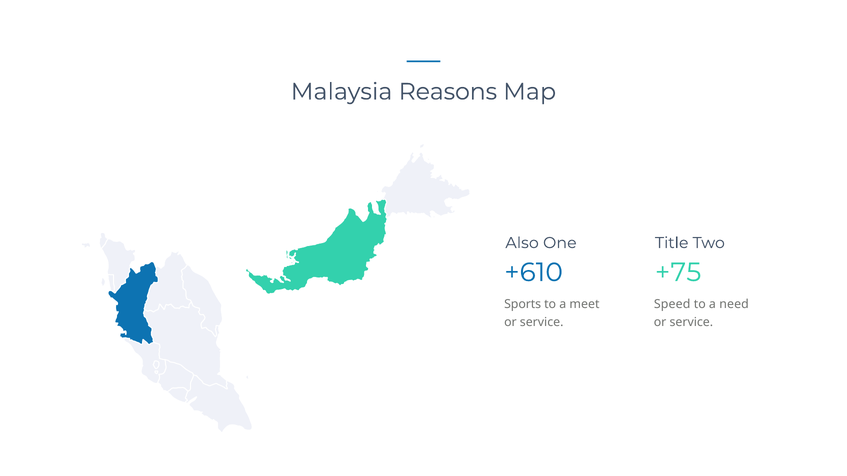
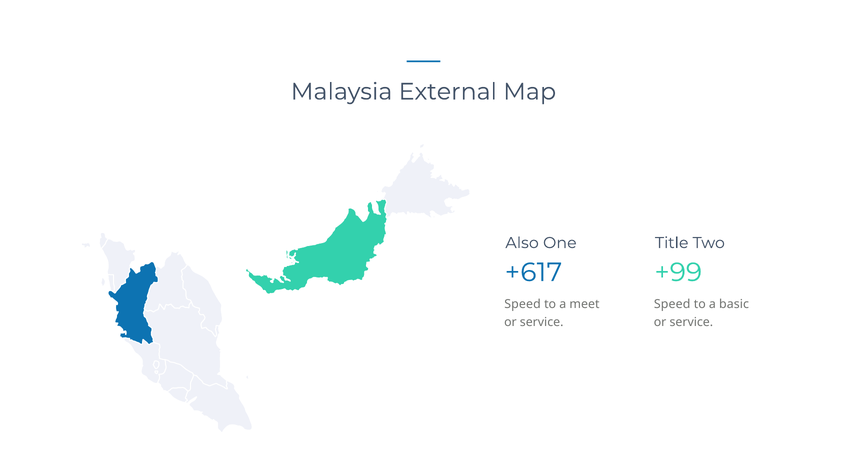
Reasons: Reasons -> External (448, 92)
+610: +610 -> +617 (534, 273)
+75: +75 -> +99 (678, 273)
Sports: Sports -> Speed (523, 305)
need: need -> basic (734, 305)
